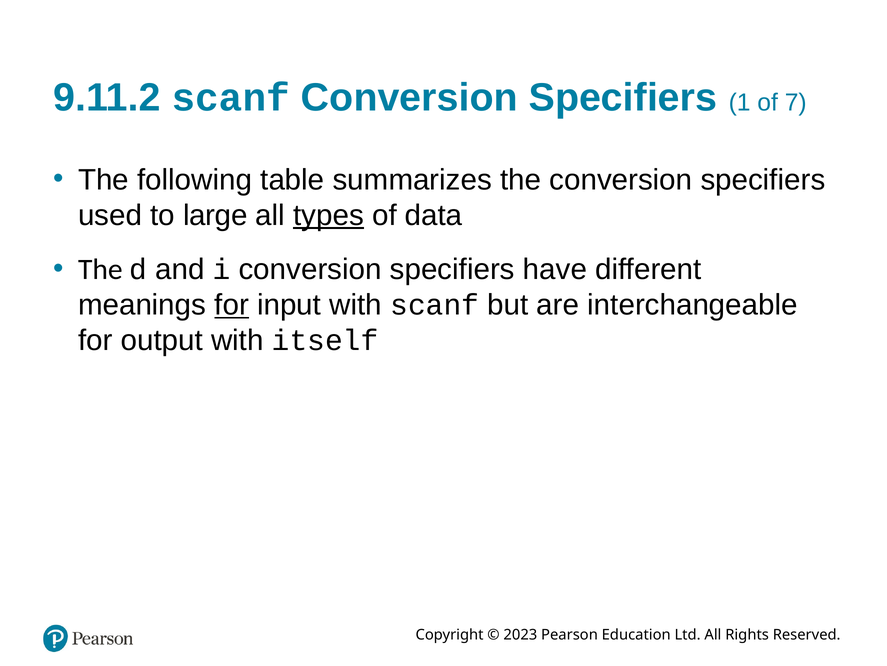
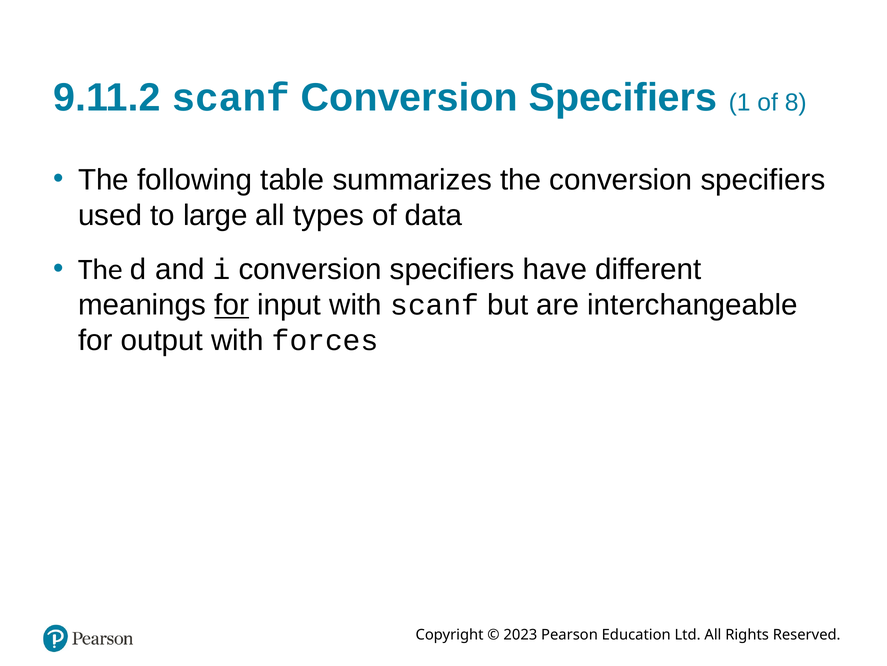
7: 7 -> 8 (796, 102)
types underline: present -> none (329, 215)
itself: itself -> forces (325, 340)
